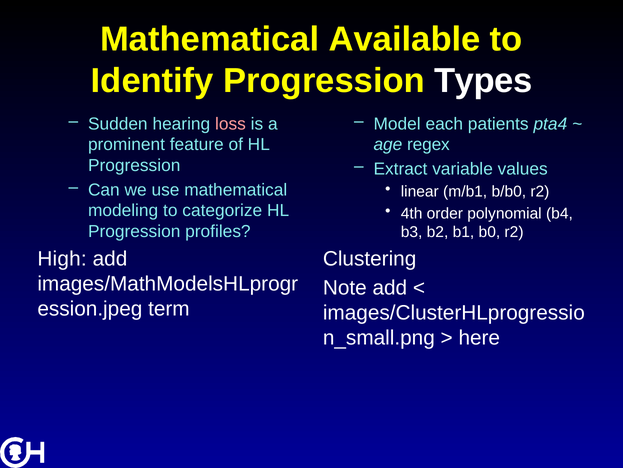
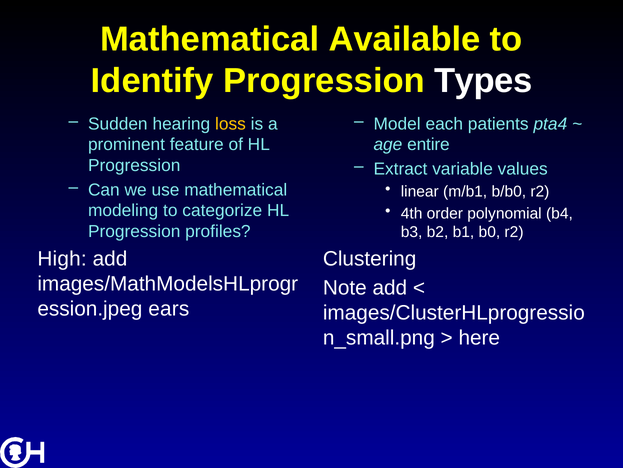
loss colour: pink -> yellow (230, 124)
regex: regex -> entire (428, 145)
term: term -> ears (169, 308)
